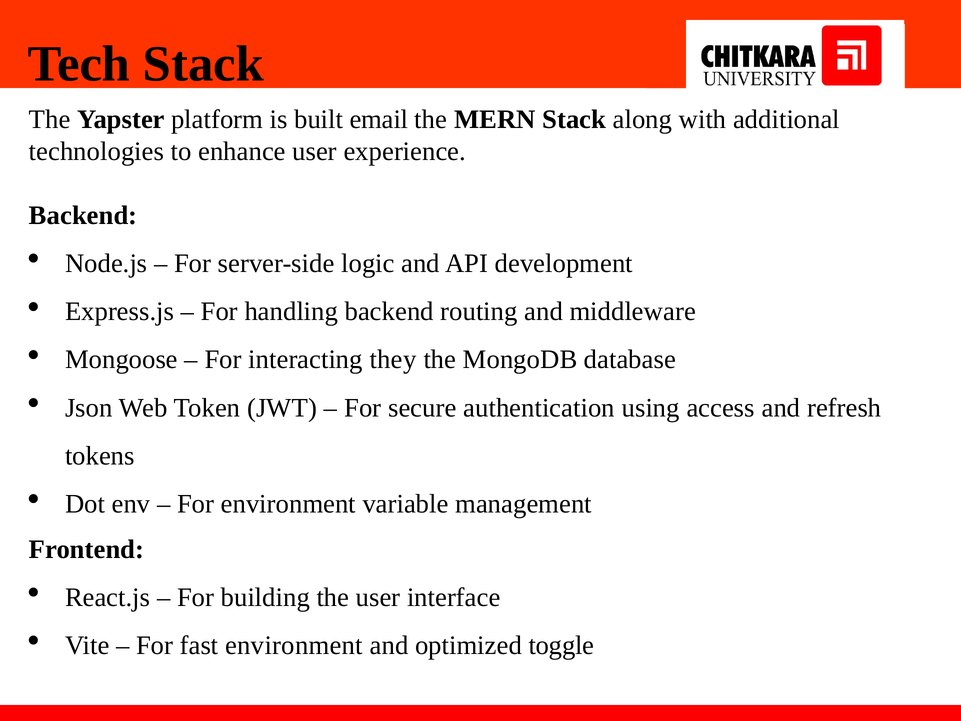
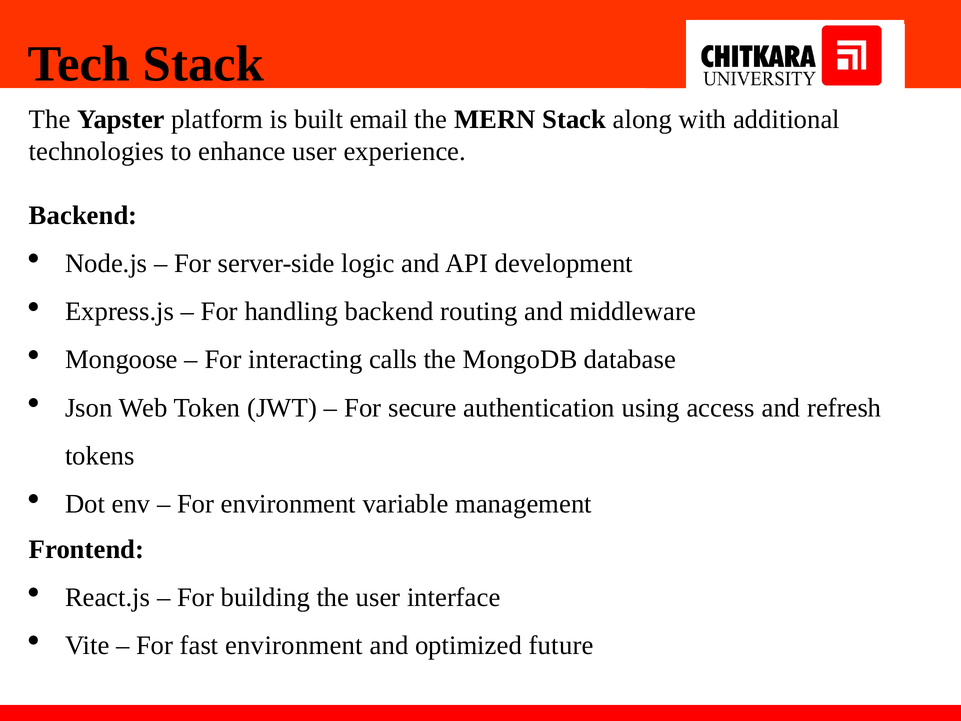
they: they -> calls (393, 360)
toggle: toggle -> future (561, 645)
